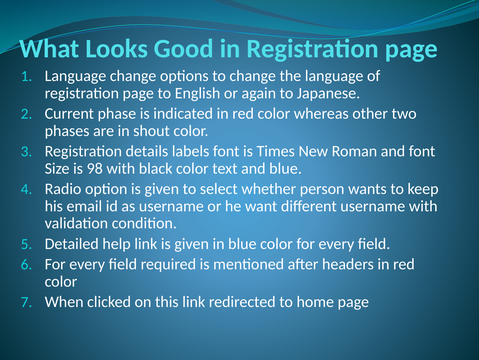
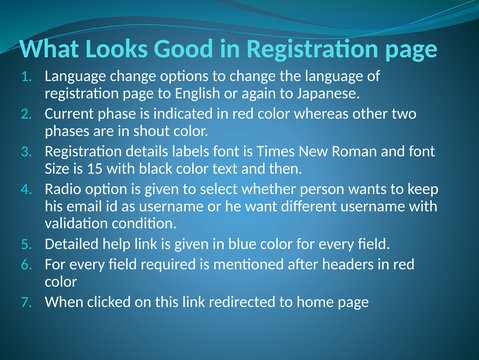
98: 98 -> 15 (95, 168)
and blue: blue -> then (286, 168)
